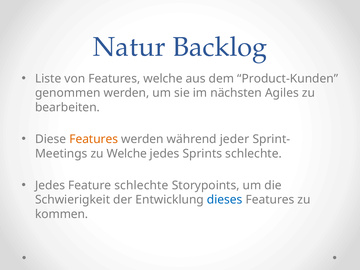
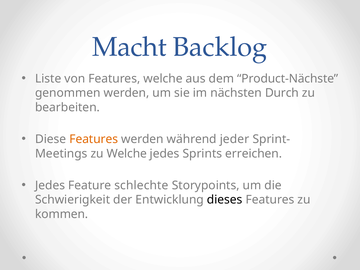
Natur: Natur -> Macht (129, 47)
Product-Kunden: Product-Kunden -> Product-Nächste (288, 79)
Agiles: Agiles -> Durch (282, 93)
Sprints schlechte: schlechte -> erreichen (254, 154)
dieses colour: blue -> black (225, 200)
